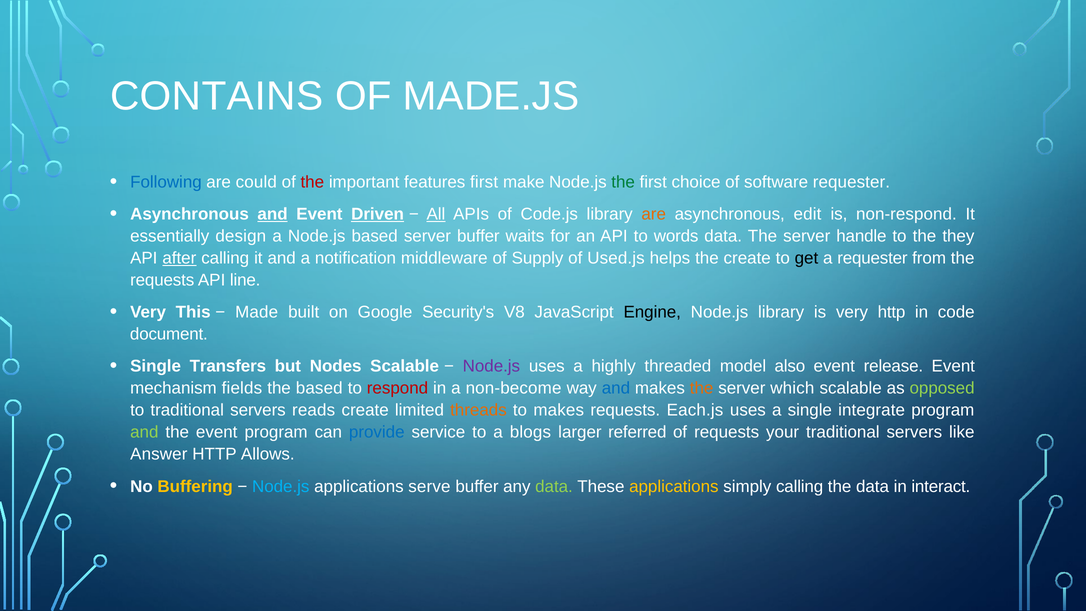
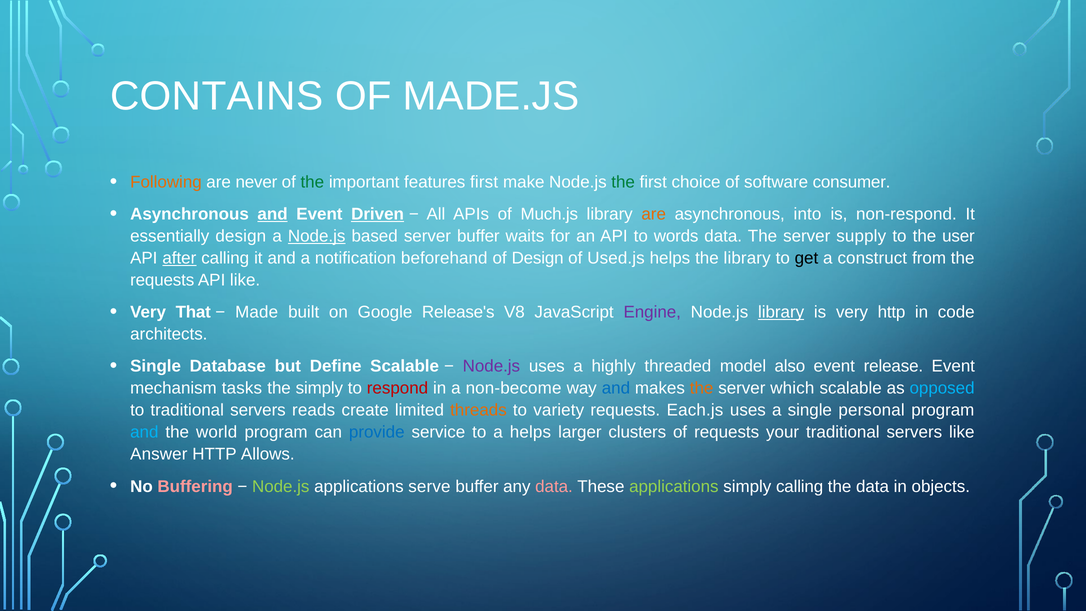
Following colour: blue -> orange (166, 182)
could: could -> never (256, 182)
the colour: red -> green (312, 182)
software requester: requester -> consumer (852, 182)
All underline: present -> none (436, 214)
Code.js: Code.js -> Much.js (549, 214)
edit: edit -> into (808, 214)
Node.js underline: none -> present (317, 236)
handle: handle -> supply (861, 236)
they: they -> user (958, 236)
middleware: middleware -> beforehand (444, 258)
of Supply: Supply -> Design (538, 258)
the create: create -> library (747, 258)
a requester: requester -> construct (872, 258)
API line: line -> like (245, 280)
This: This -> That (193, 312)
Security's: Security's -> Release's (458, 312)
Engine colour: black -> purple (652, 312)
library underline: none -> present (781, 312)
document: document -> architects (169, 334)
Transfers: Transfers -> Database (228, 366)
Nodes: Nodes -> Define (336, 366)
fields: fields -> tasks (242, 388)
the based: based -> simply (319, 388)
opposed colour: light green -> light blue (942, 388)
to makes: makes -> variety (559, 410)
integrate: integrate -> personal (872, 410)
and colour: light green -> light blue (144, 432)
the event: event -> world (217, 432)
a blogs: blogs -> helps (530, 432)
referred: referred -> clusters (637, 432)
Buffering colour: yellow -> pink (195, 486)
Node.js colour: light blue -> light green (281, 486)
data colour: light green -> pink (554, 486)
applications colour: yellow -> light green (674, 486)
interact: interact -> objects (941, 486)
